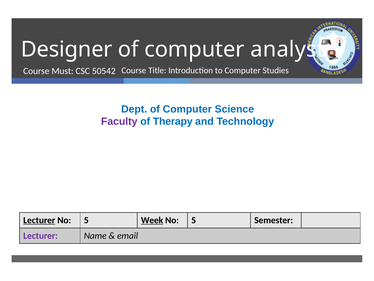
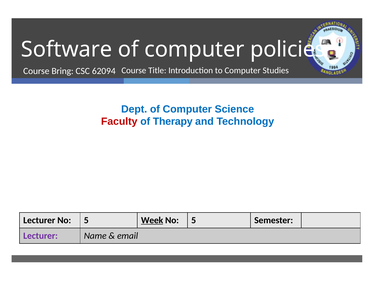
Designer: Designer -> Software (67, 49)
analyst: analyst -> policies (288, 49)
Must: Must -> Bring (63, 71)
50542: 50542 -> 62094 (104, 71)
Faculty colour: purple -> red (119, 121)
Lecturer underline: present -> none (39, 220)
